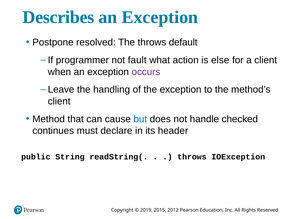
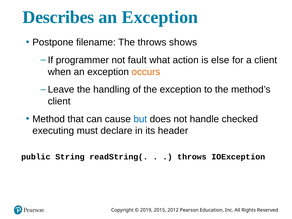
resolved: resolved -> filename (96, 42)
default: default -> shows (183, 42)
occurs colour: purple -> orange (146, 72)
continues: continues -> executing (53, 131)
